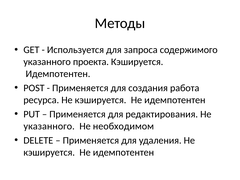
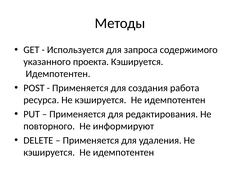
указанного: указанного -> повторного (49, 126)
необходимом: необходимом -> информируют (123, 126)
